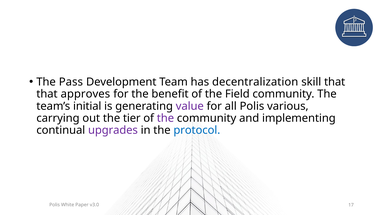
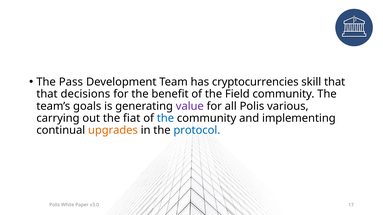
decentralization: decentralization -> cryptocurrencies (255, 82)
approves: approves -> decisions (85, 94)
initial: initial -> goals (87, 106)
tier: tier -> fiat (132, 118)
the colour: purple -> blue (165, 118)
upgrades colour: purple -> orange (113, 130)
